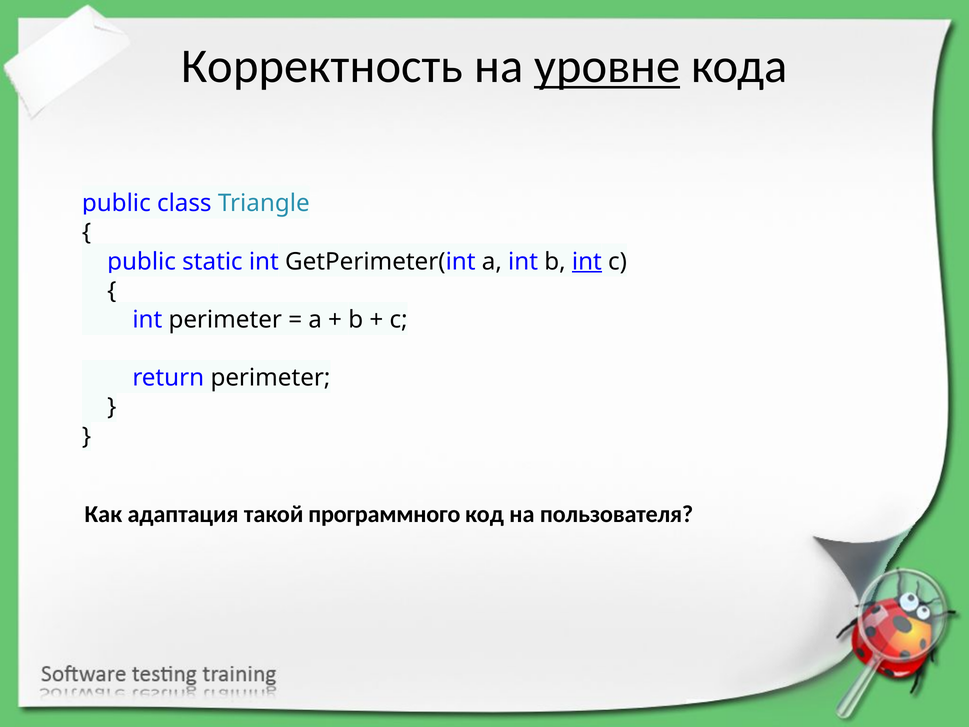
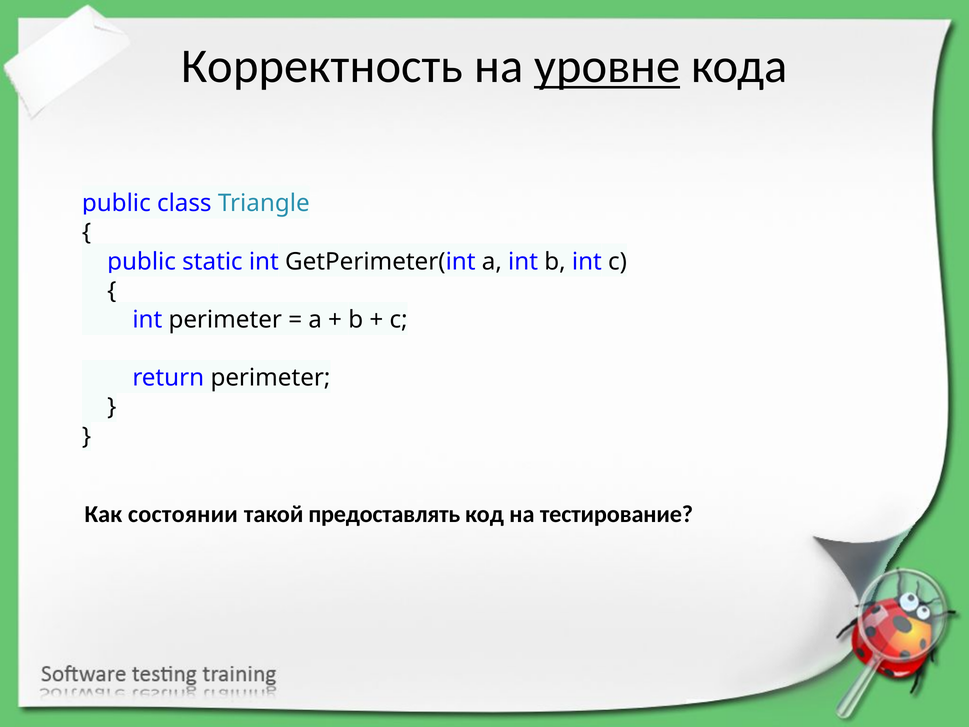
int underline: present -> none (587, 261)
адаптация: адаптация -> состоянии (183, 514)
программного: программного -> предоставлять (384, 514)
пользователя: пользователя -> тестирование (616, 514)
